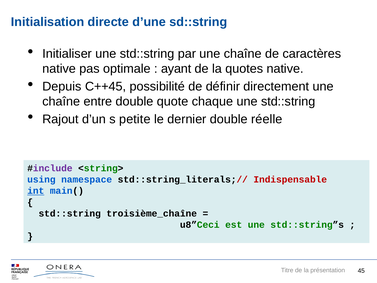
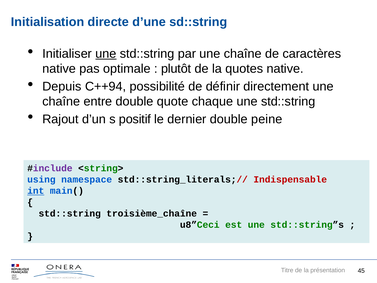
une underline: none -> present (106, 54)
ayant: ayant -> plutôt (176, 69)
C++45: C++45 -> C++94 (106, 86)
petite: petite -> positif (135, 119)
réelle: réelle -> peine (267, 119)
